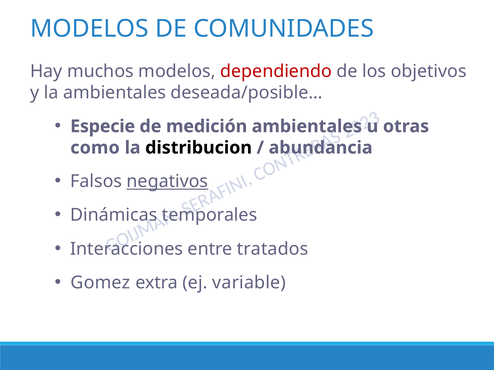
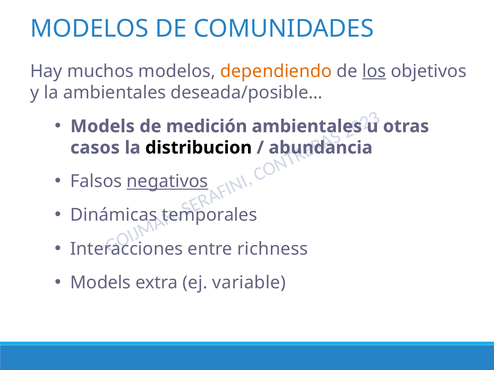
dependiendo colour: red -> orange (276, 71)
los underline: none -> present (374, 71)
Especie: Especie -> Models (103, 127)
como: como -> casos (95, 148)
tratados: tratados -> richness (273, 249)
Gomez: Gomez -> Models (101, 283)
